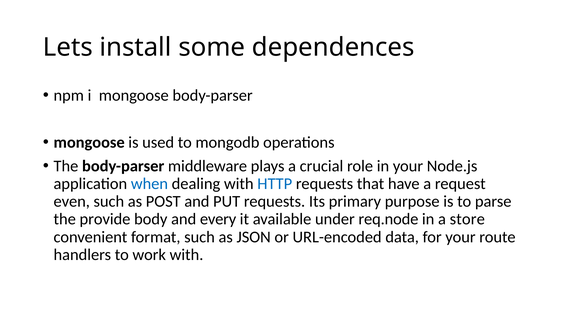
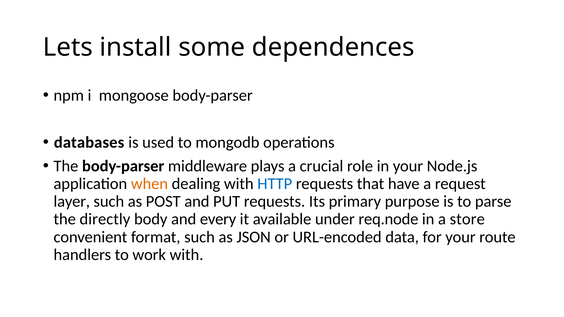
mongoose: mongoose -> databases (89, 143)
when colour: blue -> orange (149, 184)
even: even -> layer (72, 202)
provide: provide -> directly (105, 219)
